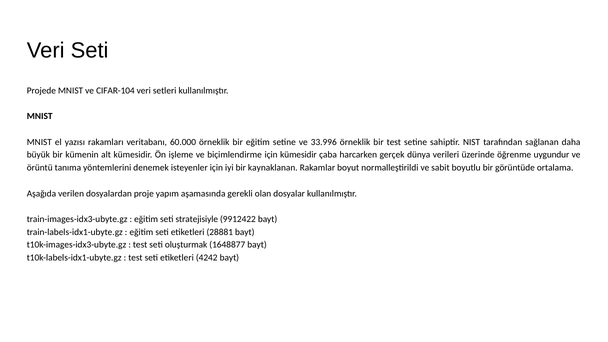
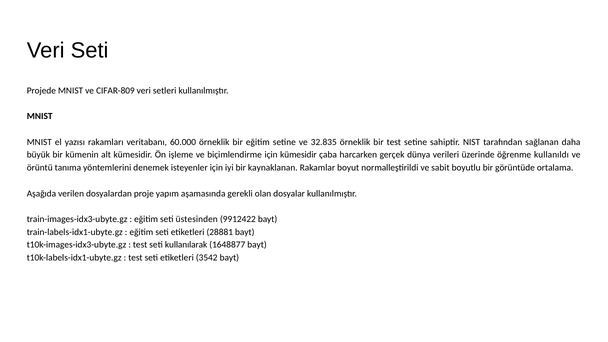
CIFAR-104: CIFAR-104 -> CIFAR-809 (115, 91)
33.996: 33.996 -> 32.835 (324, 142)
uygundur: uygundur -> kullanıldı (551, 155)
stratejisiyle: stratejisiyle -> üstesinden (197, 219)
oluşturmak: oluşturmak -> kullanılarak (186, 245)
4242: 4242 -> 3542 (207, 258)
